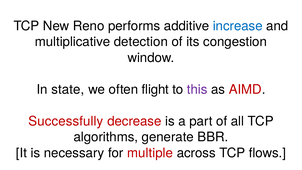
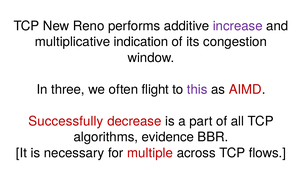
increase colour: blue -> purple (238, 26)
detection: detection -> indication (141, 42)
state: state -> three (68, 89)
generate: generate -> evidence (168, 137)
